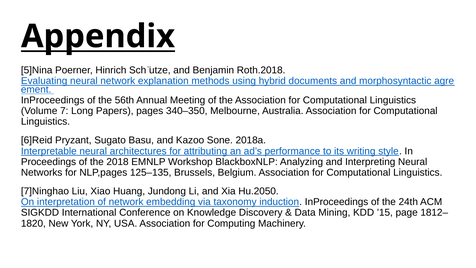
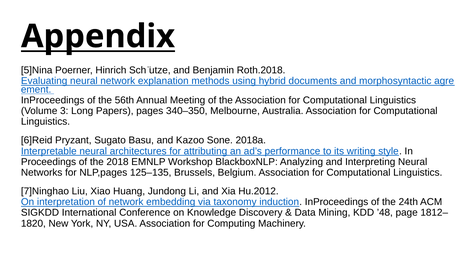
7: 7 -> 3 (64, 111)
Hu.2050: Hu.2050 -> Hu.2012 (259, 191)
’15: ’15 -> ’48 (385, 212)
